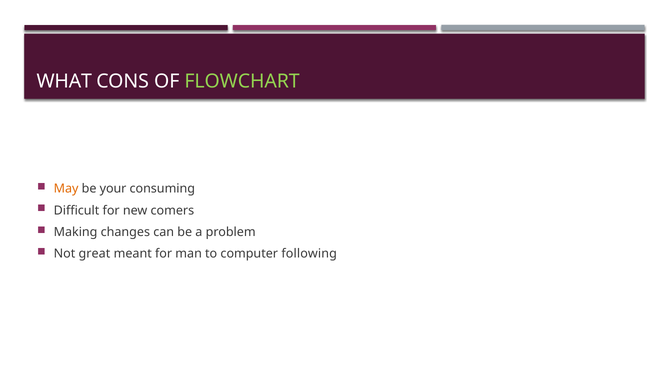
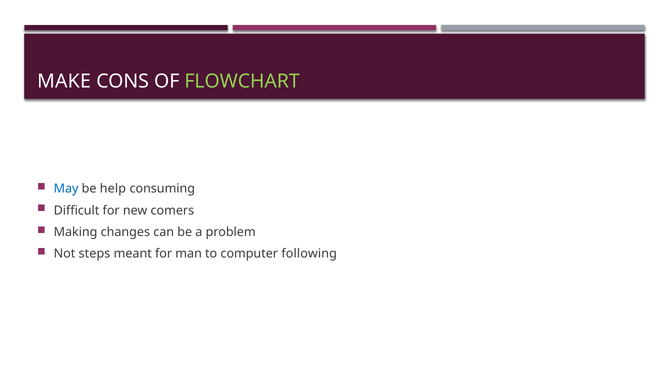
WHAT: WHAT -> MAKE (64, 81)
May colour: orange -> blue (66, 189)
your: your -> help (113, 189)
great: great -> steps (94, 254)
